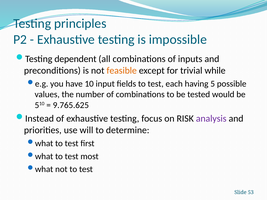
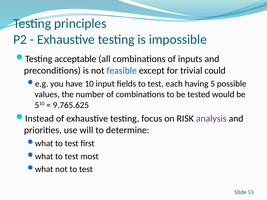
dependent: dependent -> acceptable (75, 59)
feasible colour: orange -> blue (122, 71)
while: while -> could (215, 71)
